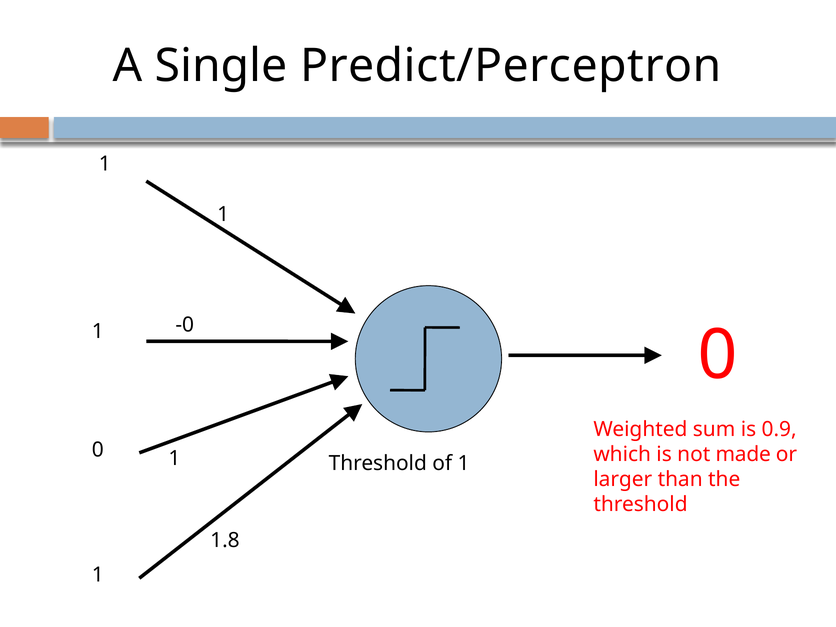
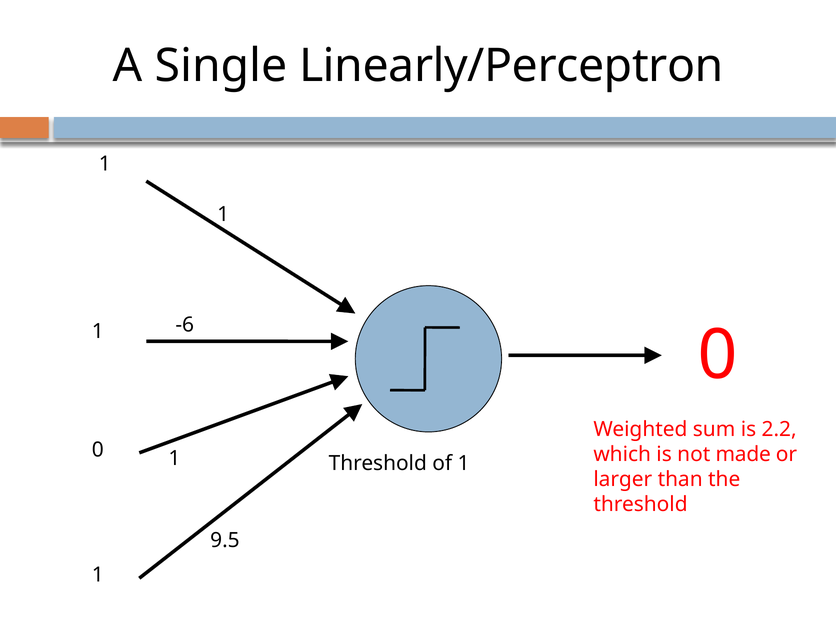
Predict/Perceptron: Predict/Perceptron -> Linearly/Perceptron (511, 66)
-0: -0 -> -6 (185, 325)
0.9: 0.9 -> 2.2 (779, 429)
1.8: 1.8 -> 9.5 (225, 541)
